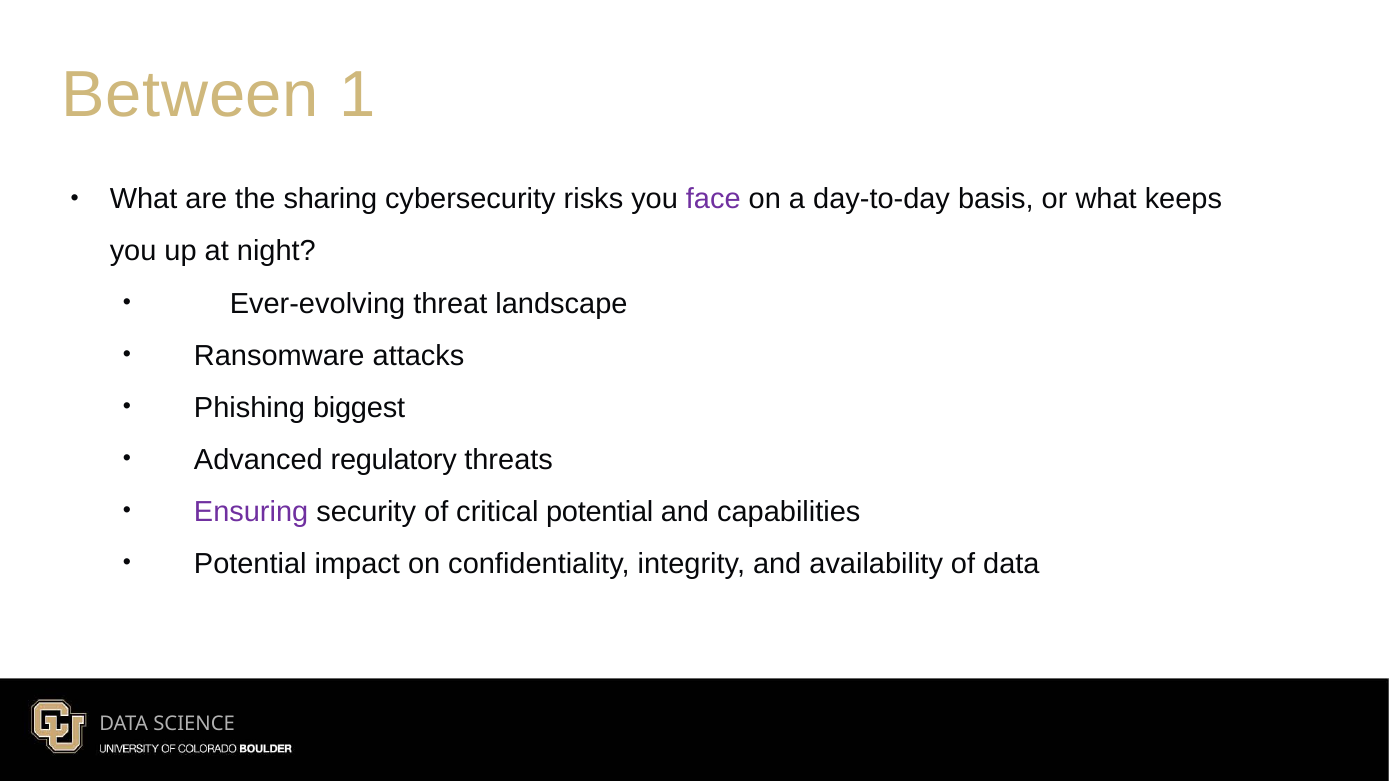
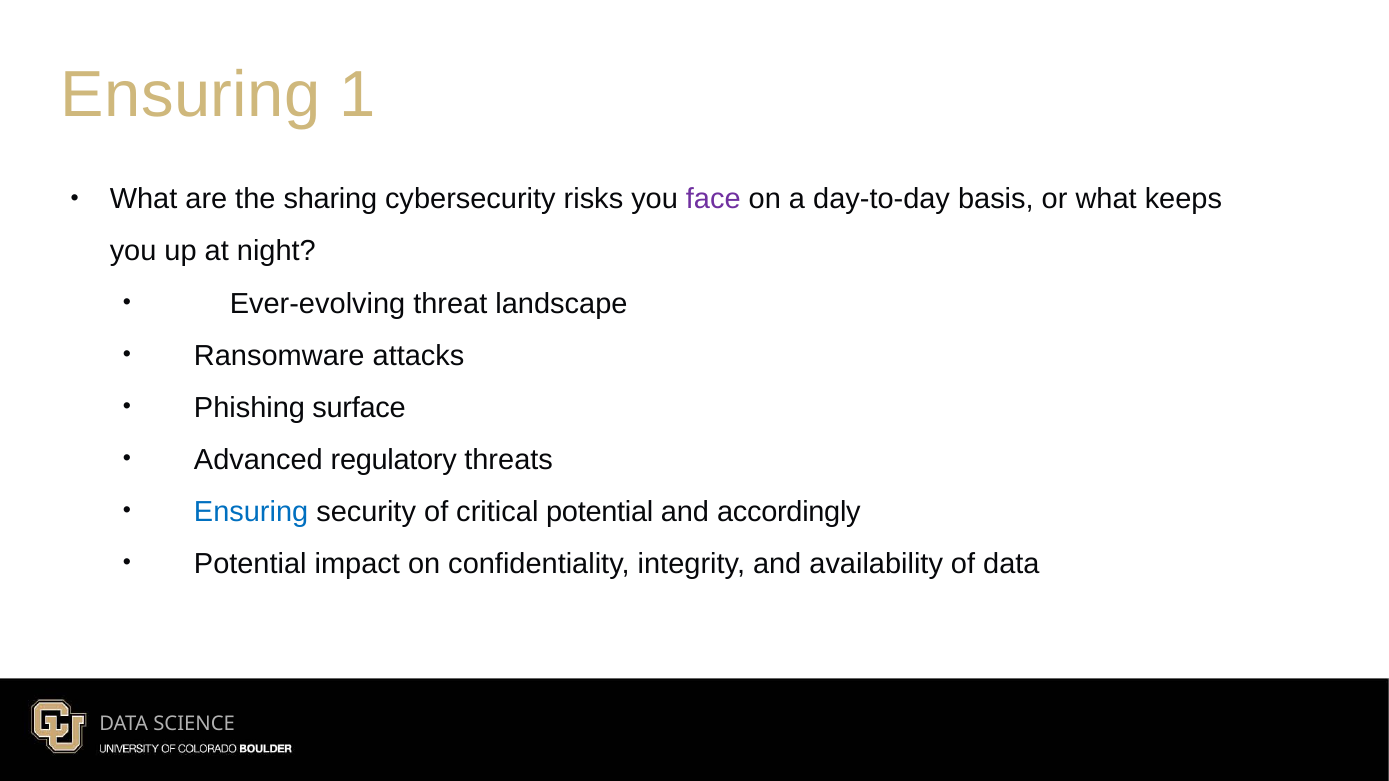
Between: Between -> Ensuring (191, 95)
biggest: biggest -> surface (359, 408)
Ensuring colour: purple -> blue (251, 512)
capabilities: capabilities -> accordingly (789, 512)
